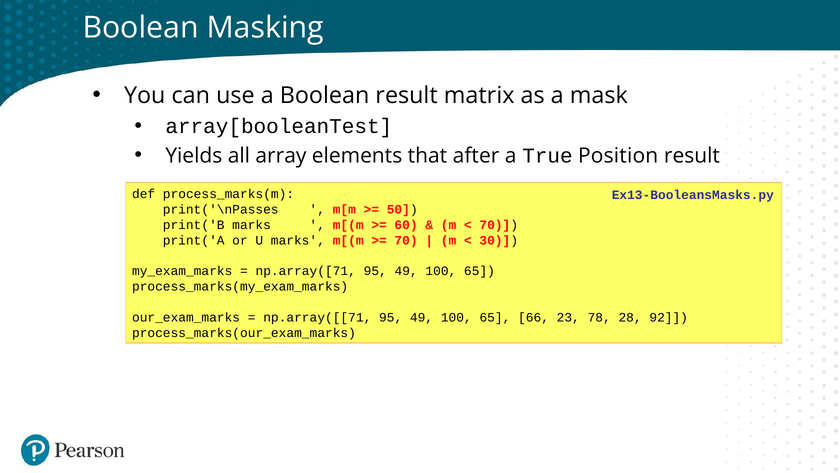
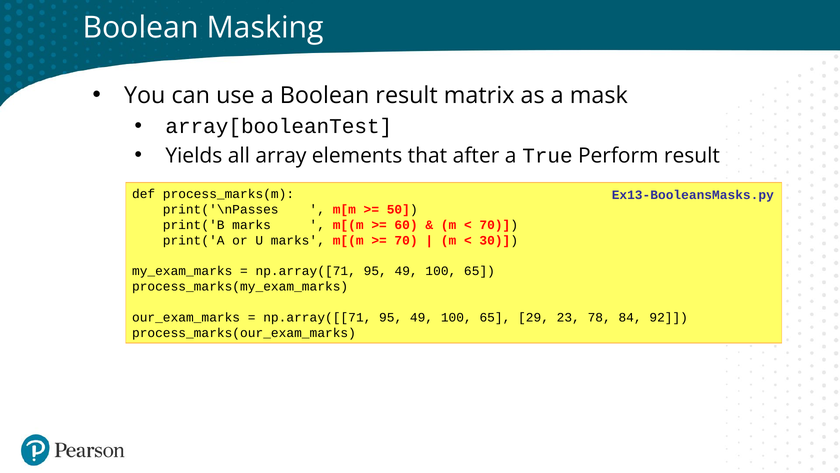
Position: Position -> Perform (618, 156)
66: 66 -> 29 (534, 317)
28: 28 -> 84 (630, 317)
